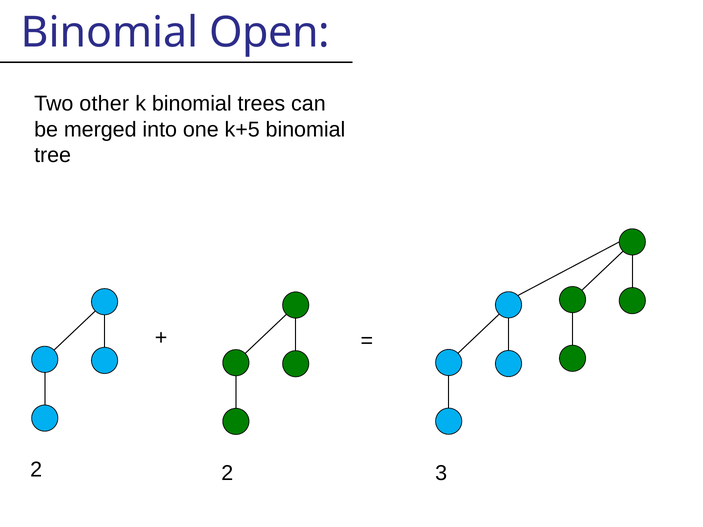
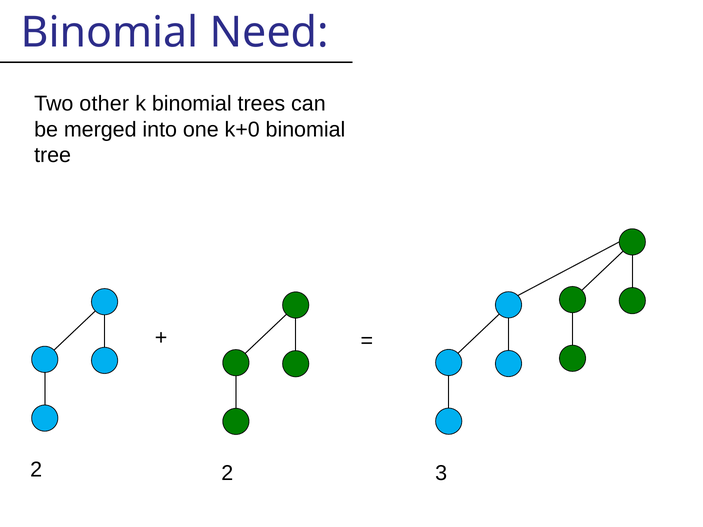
Open: Open -> Need (269, 33)
k+5: k+5 -> k+0 (242, 130)
